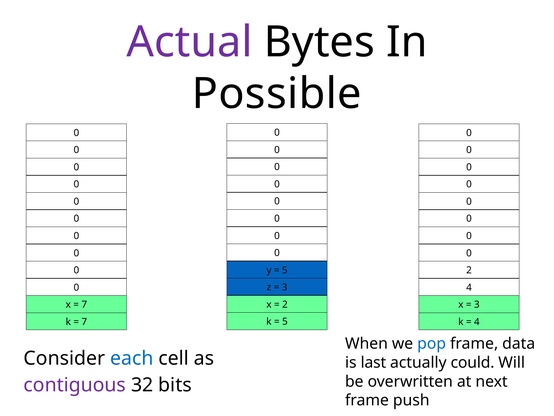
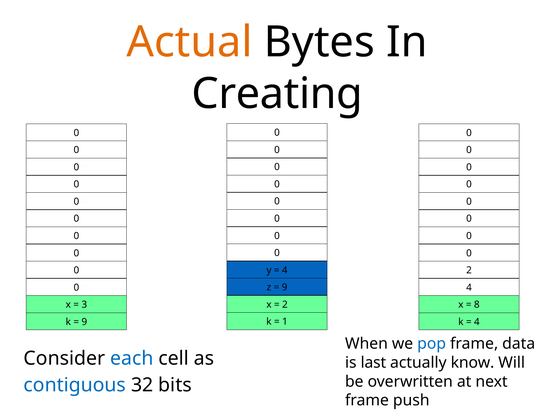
Actual colour: purple -> orange (190, 42)
Possible: Possible -> Creating (277, 94)
5: 5 -> 4 (285, 270)
3: 3 -> 9 (285, 287)
7: 7 -> 3 (84, 304)
3: 3 -> 8 (477, 304)
5: 5 -> 1 (285, 321)
7: 7 -> 9 (84, 321)
could: could -> know (473, 362)
contiguous colour: purple -> blue (75, 385)
